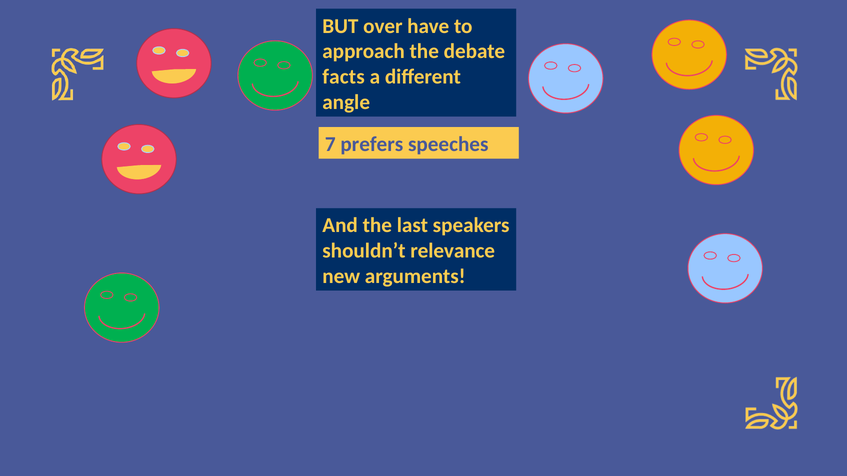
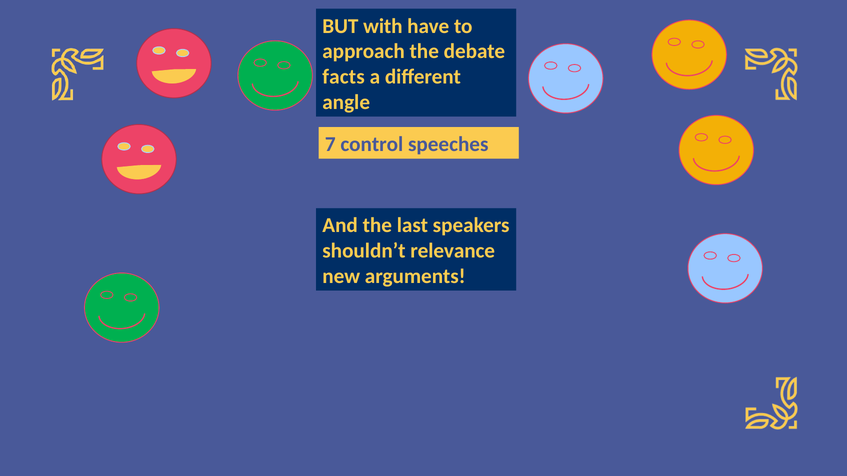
over: over -> with (383, 26)
prefers: prefers -> control (372, 145)
